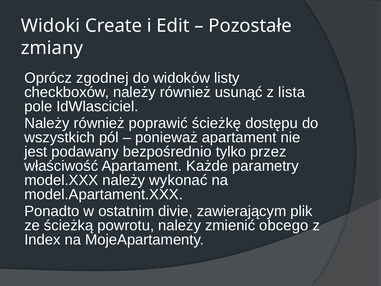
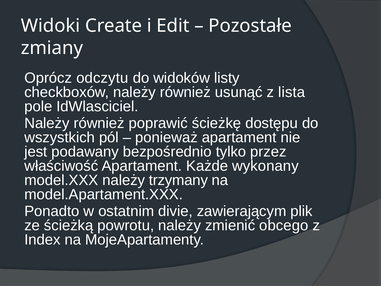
zgodnej: zgodnej -> odczytu (102, 78)
parametry: parametry -> wykonany (265, 166)
wykonać: wykonać -> trzymany (178, 180)
